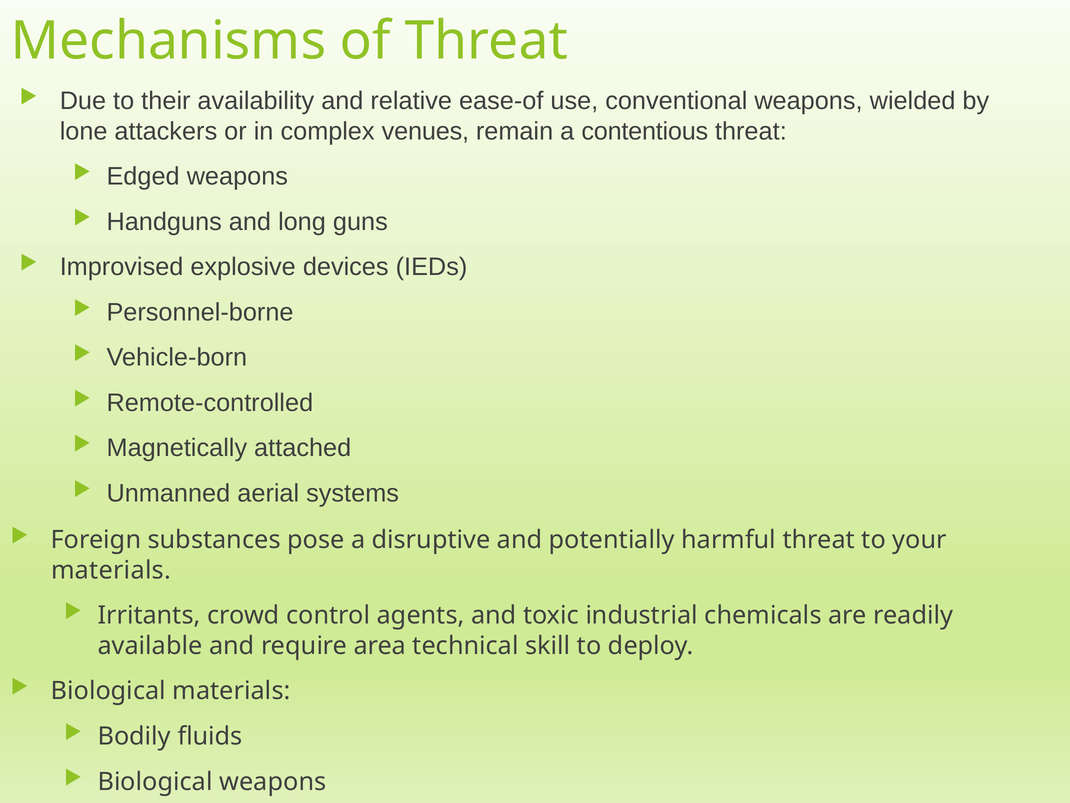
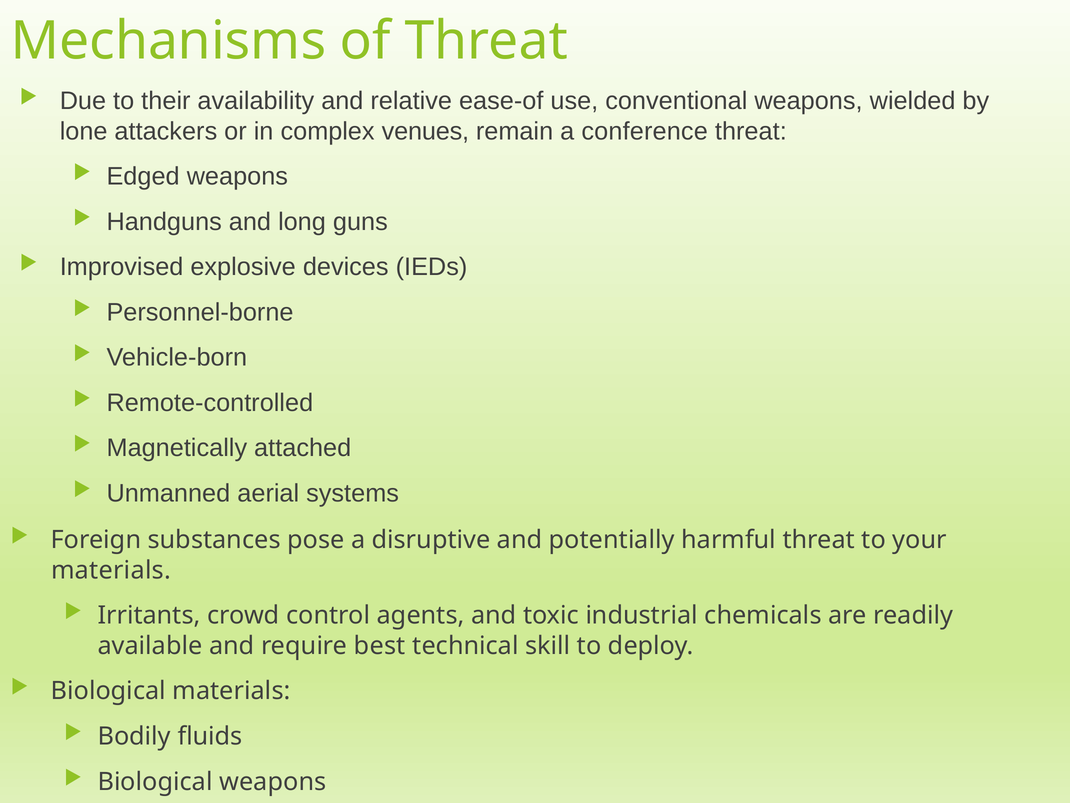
contentious: contentious -> conference (645, 131)
area: area -> best (380, 645)
